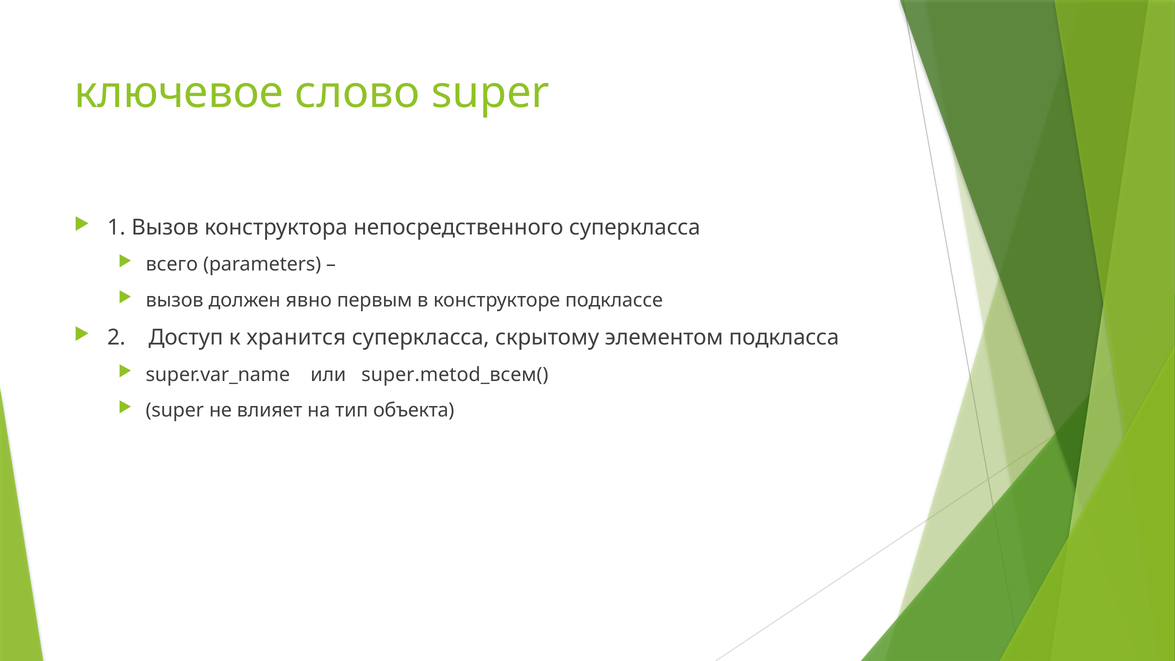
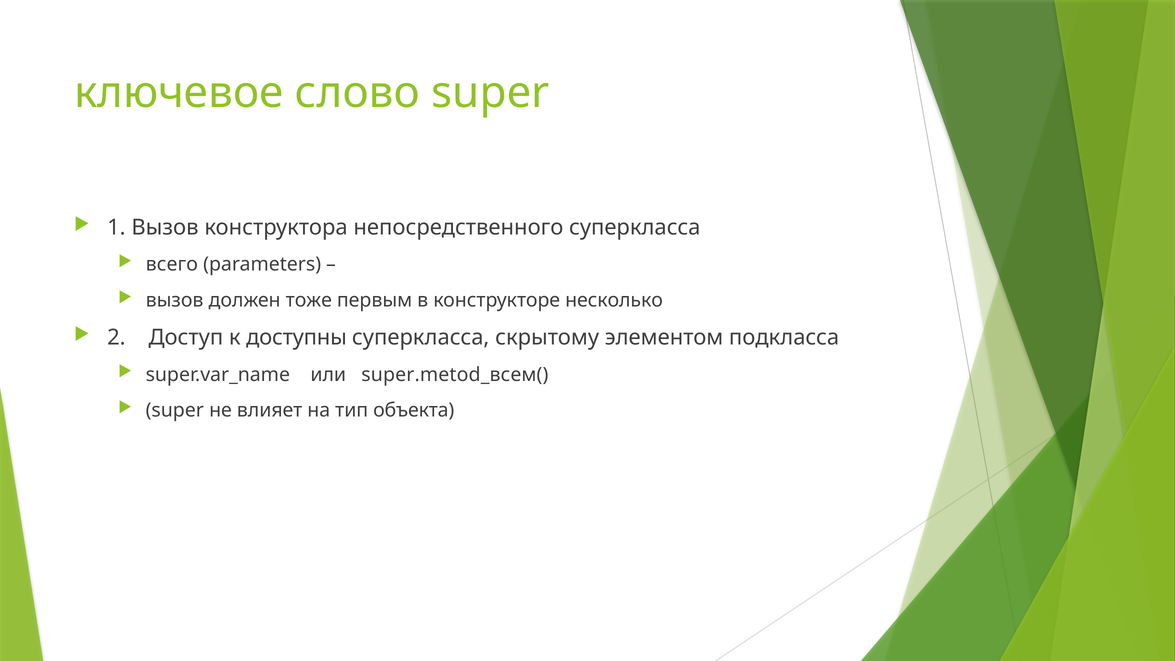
явно: явно -> тоже (309, 300)
подклассе: подклассе -> несколько (614, 300)
хранится: хранится -> доступны (296, 338)
